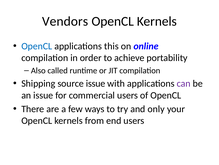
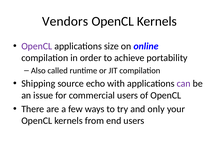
OpenCL colour: blue -> purple (37, 46)
this: this -> size (111, 46)
source issue: issue -> echo (96, 83)
